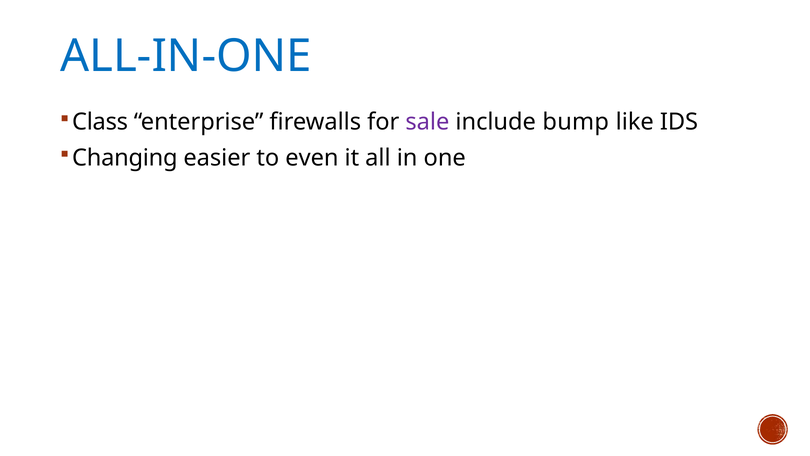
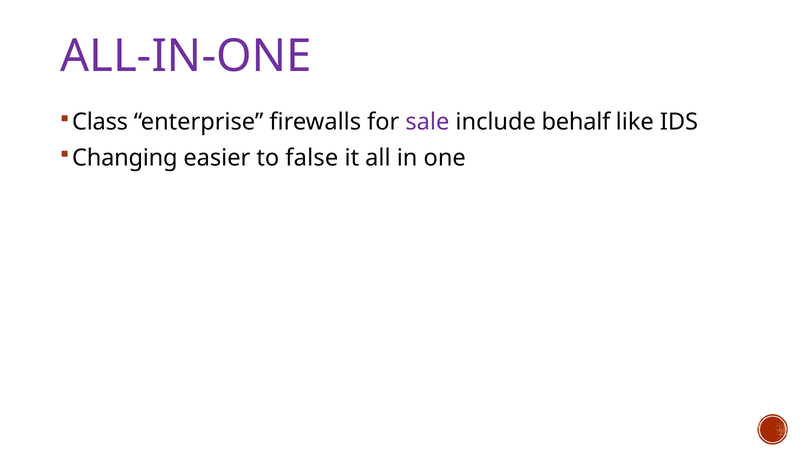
ALL-IN-ONE colour: blue -> purple (186, 56)
bump: bump -> behalf (576, 122)
even: even -> false (312, 158)
